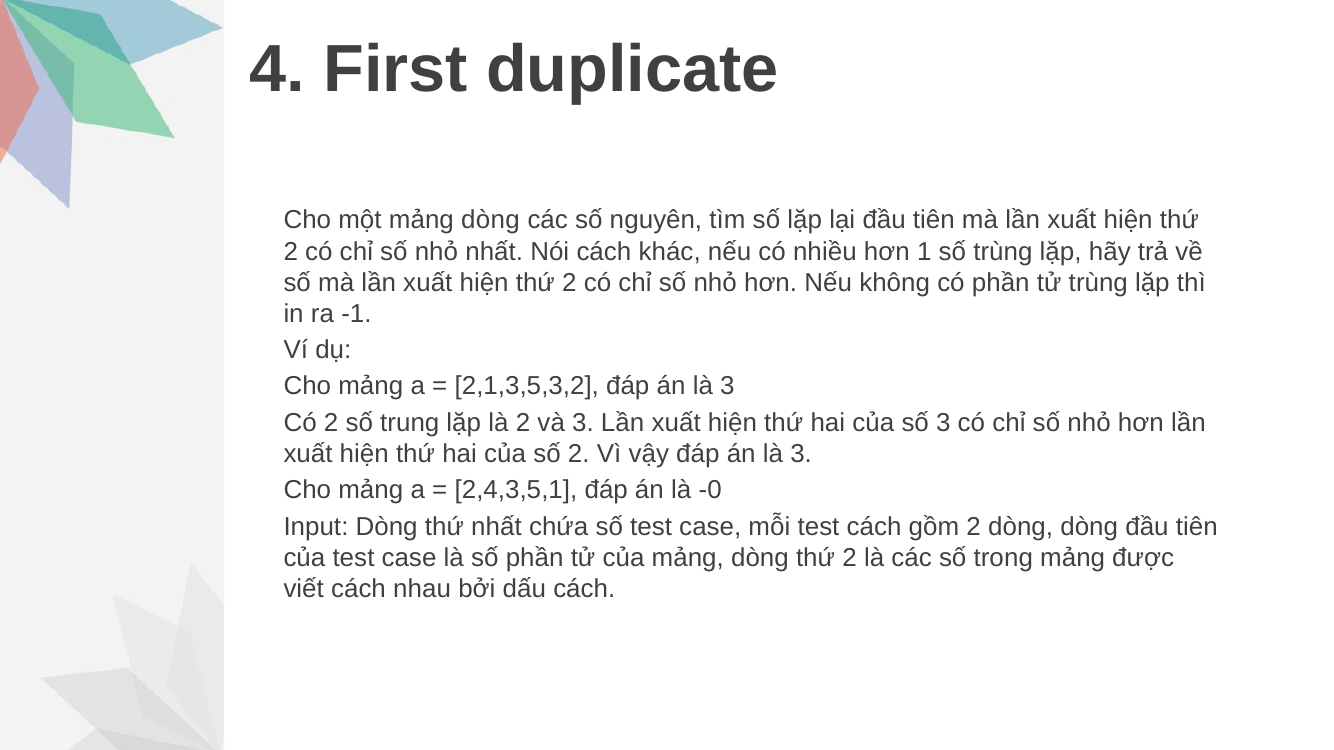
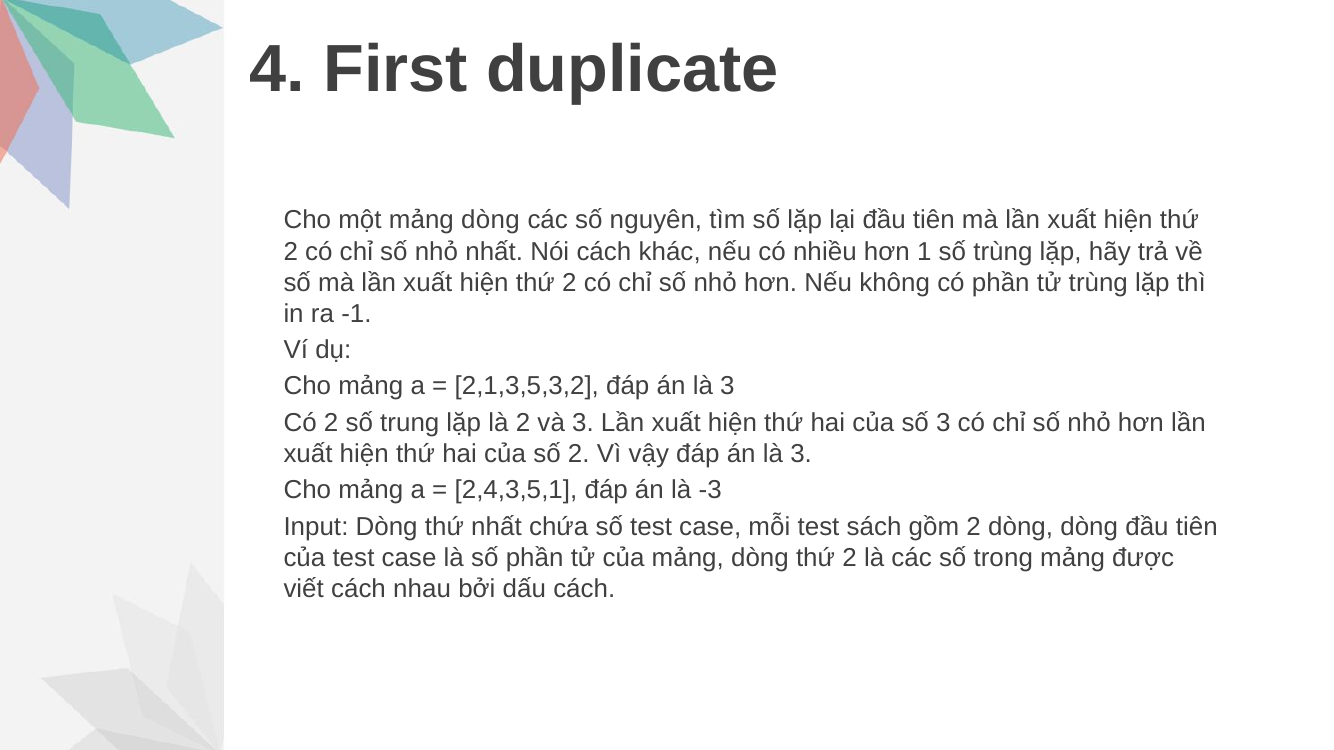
-0: -0 -> -3 (710, 490)
test cách: cách -> sách (874, 527)
